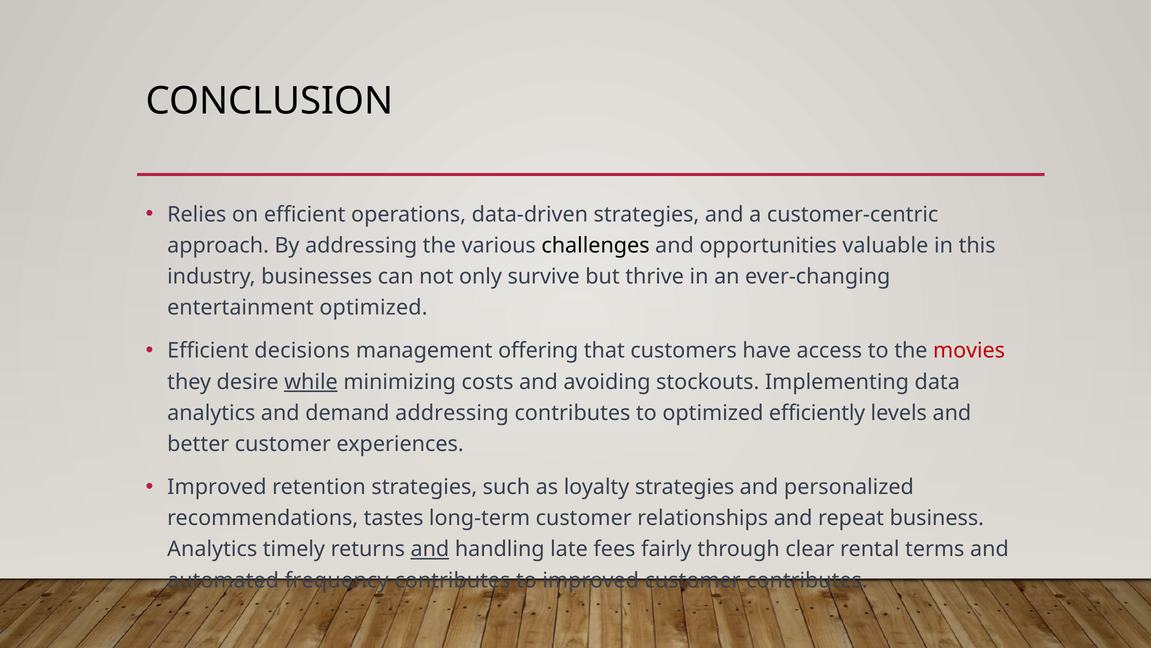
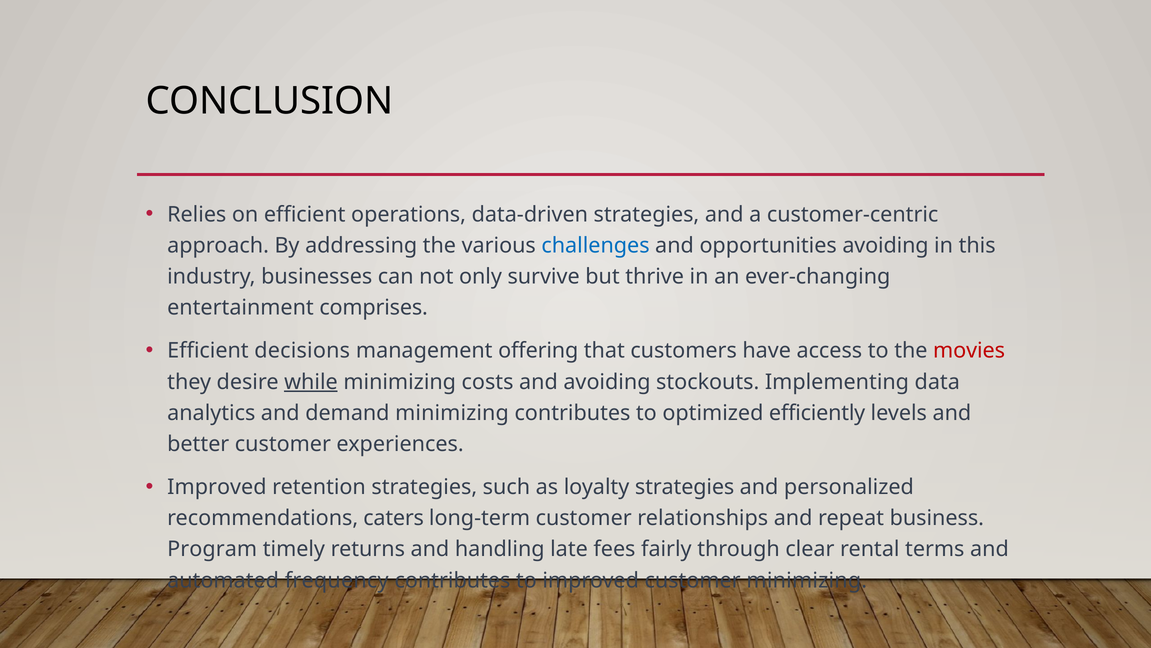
challenges colour: black -> blue (596, 245)
opportunities valuable: valuable -> avoiding (886, 245)
entertainment optimized: optimized -> comprises (374, 307)
demand addressing: addressing -> minimizing (452, 413)
tastes: tastes -> caters (394, 518)
Analytics: Analytics -> Program (212, 549)
and underline: present -> none (430, 549)
customer contributes: contributes -> minimizing (807, 580)
